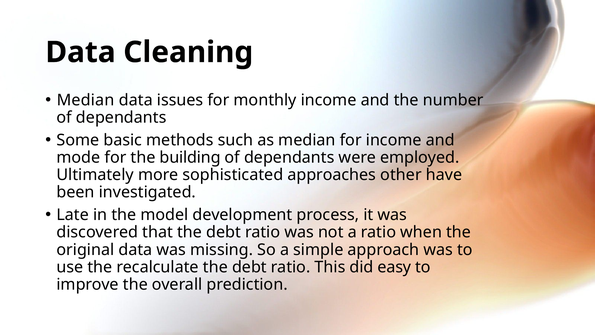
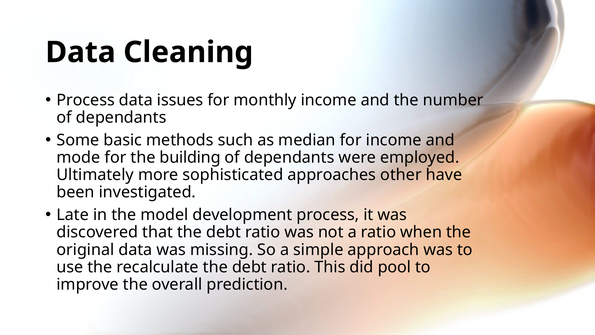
Median: Median -> Process (86, 100)
easy: easy -> pool (394, 267)
